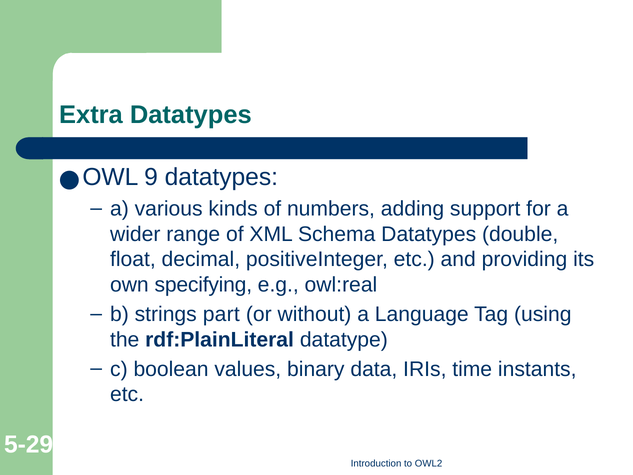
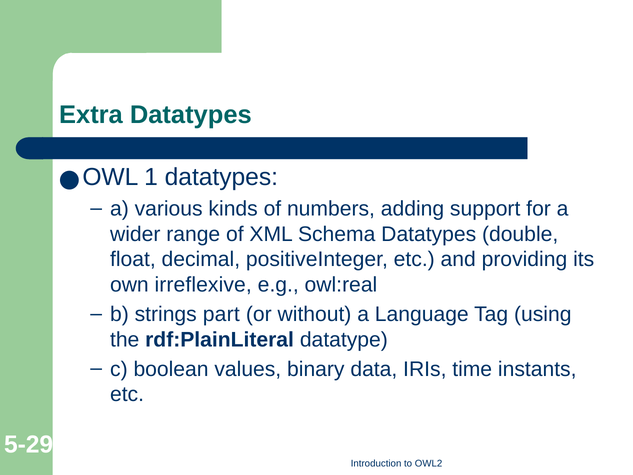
9: 9 -> 1 (151, 177)
specifying: specifying -> irreflexive (203, 285)
